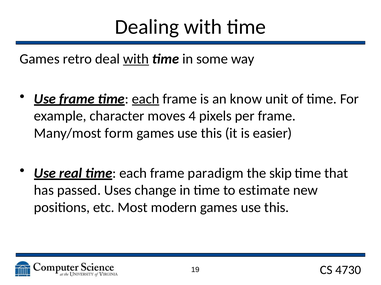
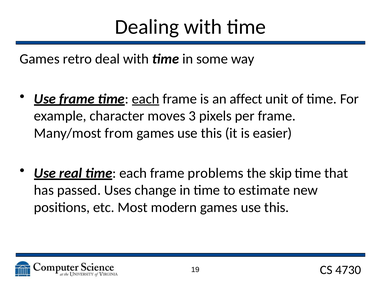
with underline: present -> none (136, 59)
know: know -> affect (246, 99)
4: 4 -> 3 (192, 116)
form: form -> from (119, 133)
paradigm: paradigm -> problems (216, 174)
